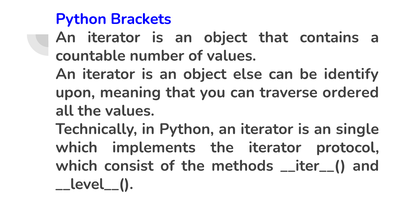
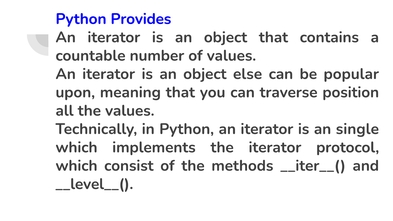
Brackets: Brackets -> Provides (141, 19)
identify: identify -> popular (351, 74)
ordered: ordered -> position (351, 92)
